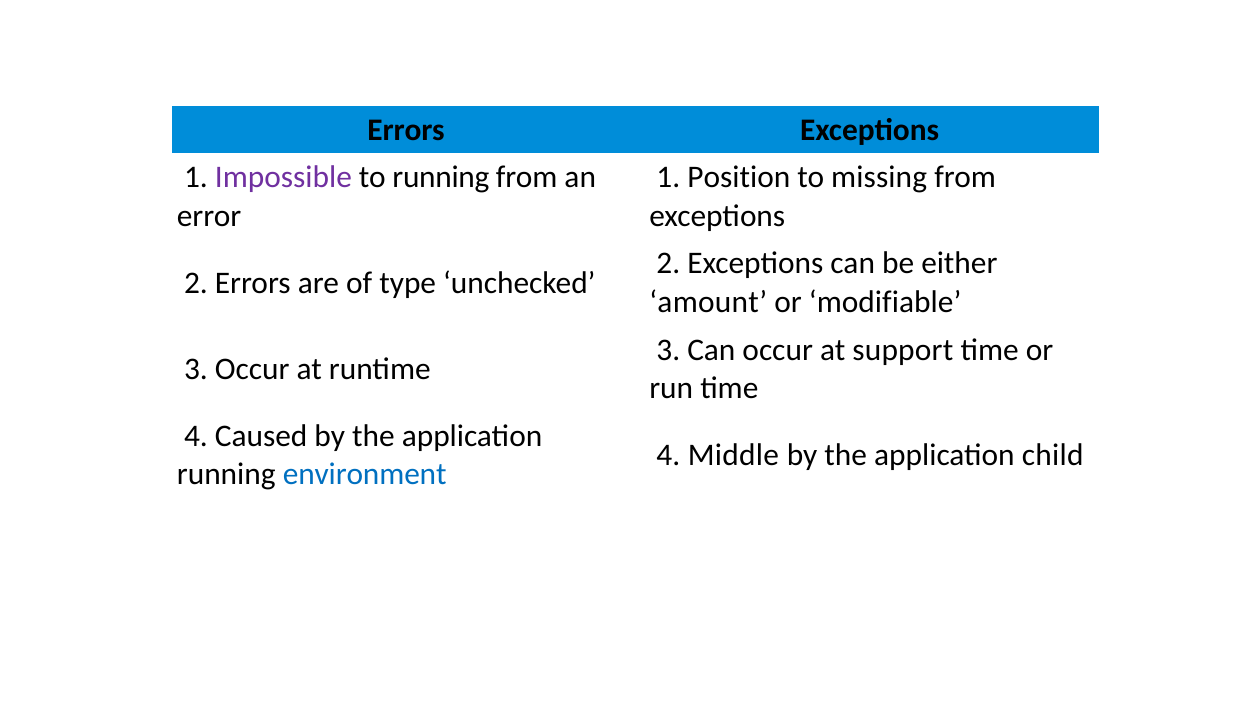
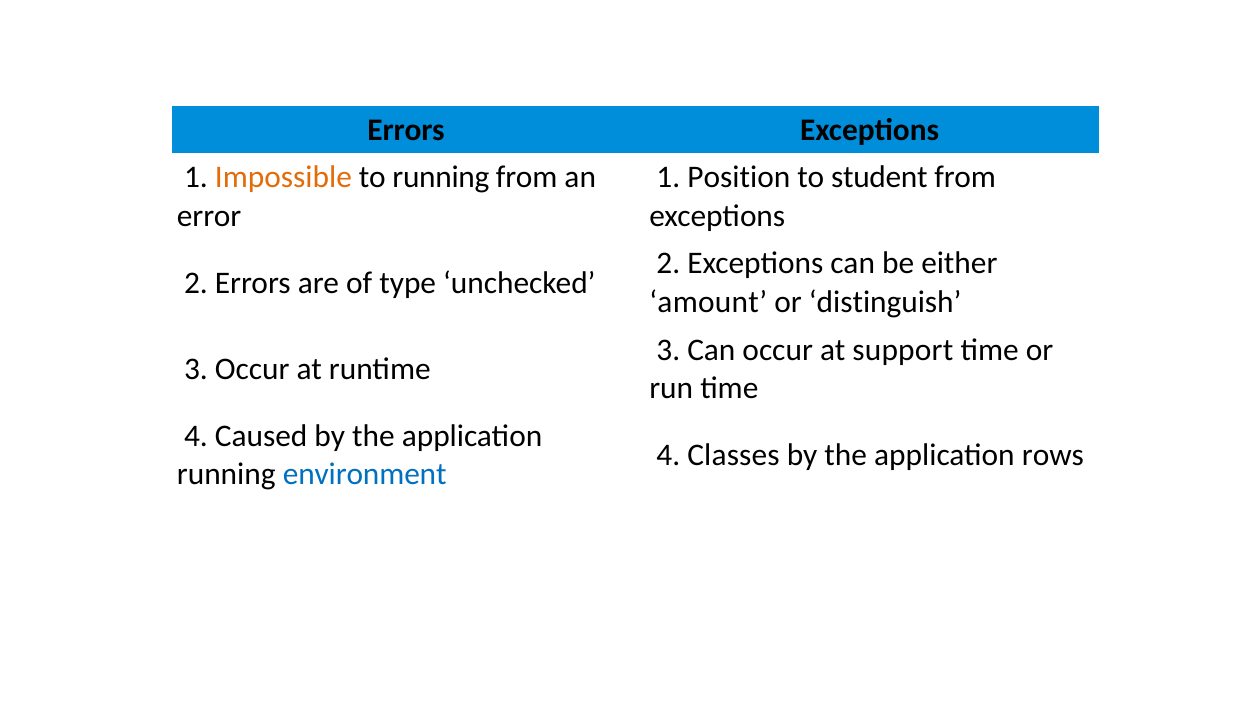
Impossible colour: purple -> orange (283, 178)
missing: missing -> student (879, 178)
modifiable: modifiable -> distinguish (885, 302)
Middle: Middle -> Classes (733, 455)
child: child -> rows (1053, 455)
